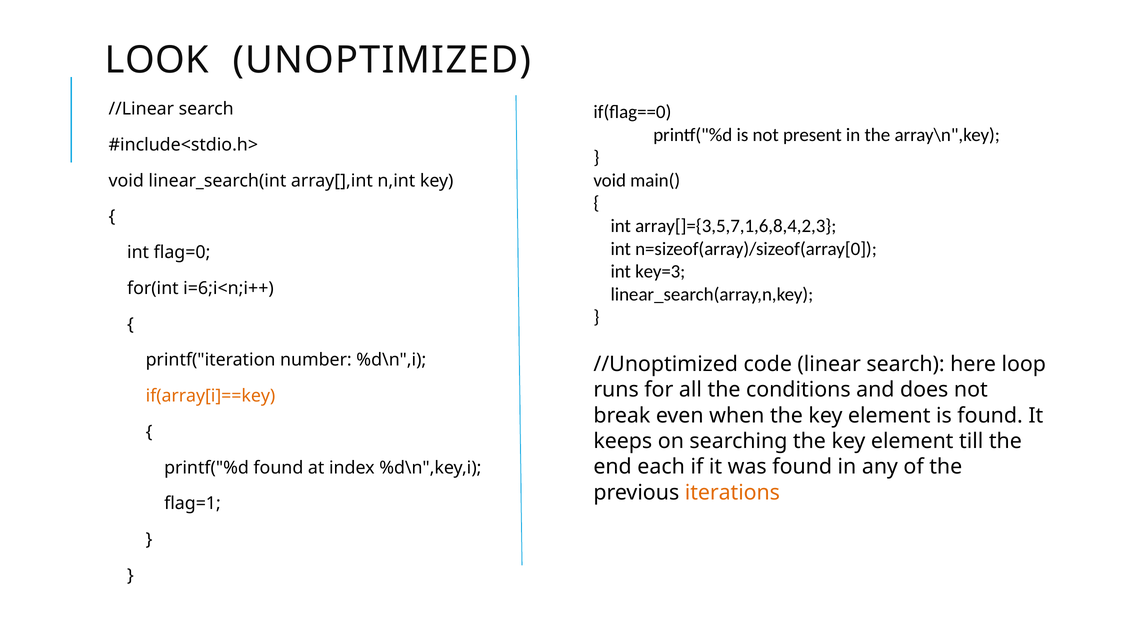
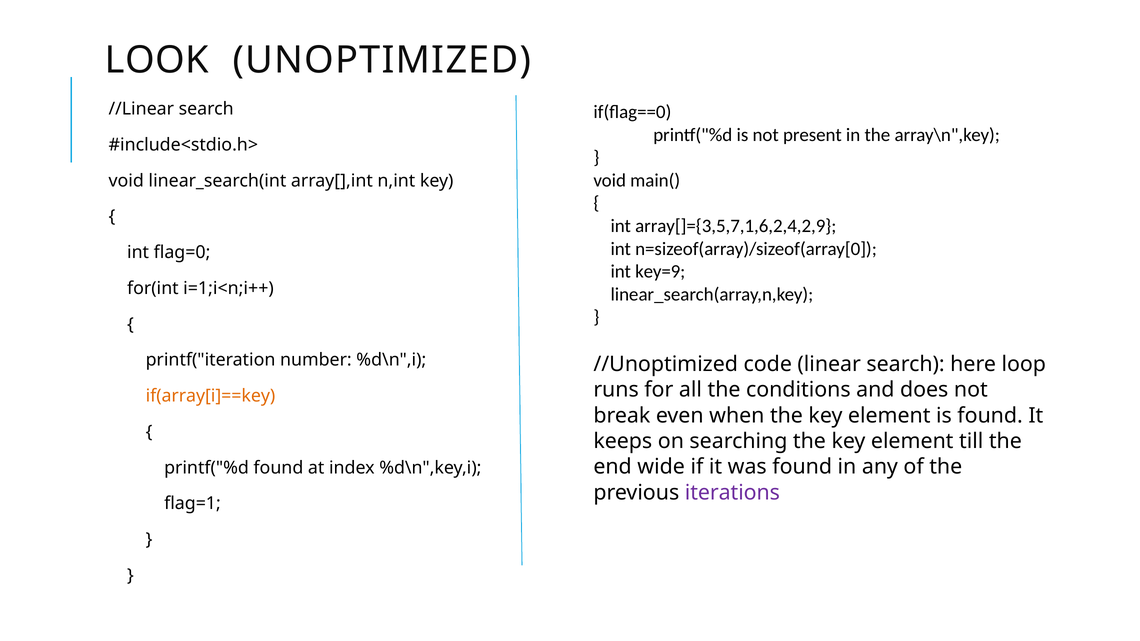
array[]={3,5,7,1,6,8,4,2,3: array[]={3,5,7,1,6,8,4,2,3 -> array[]={3,5,7,1,6,2,4,2,9 (736, 226)
key=3: key=3 -> key=9 (660, 272)
i=6;i<n;i++: i=6;i<n;i++ -> i=1;i<n;i++ (229, 288)
each: each -> wide (661, 467)
iterations colour: orange -> purple (732, 493)
